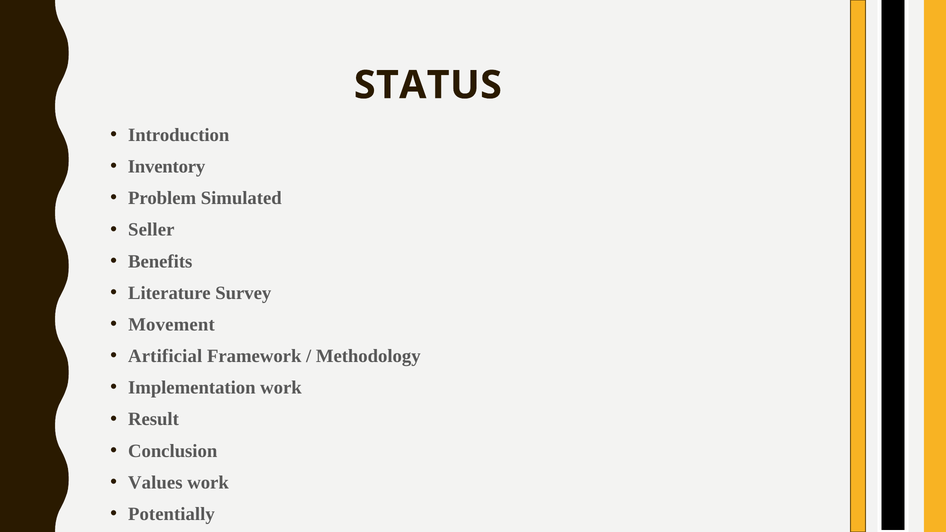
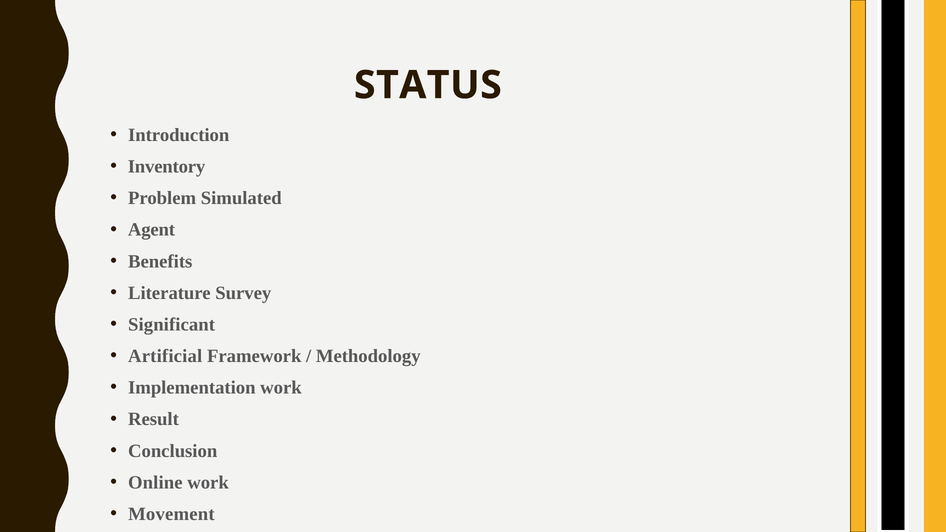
Seller: Seller -> Agent (151, 230)
Movement: Movement -> Significant (172, 325)
Values: Values -> Online (155, 483)
Potentially: Potentially -> Movement (171, 514)
